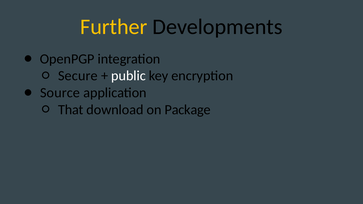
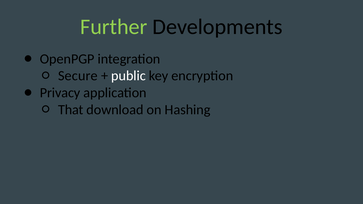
Further colour: yellow -> light green (114, 27)
Source: Source -> Privacy (60, 93)
Package: Package -> Hashing (188, 110)
